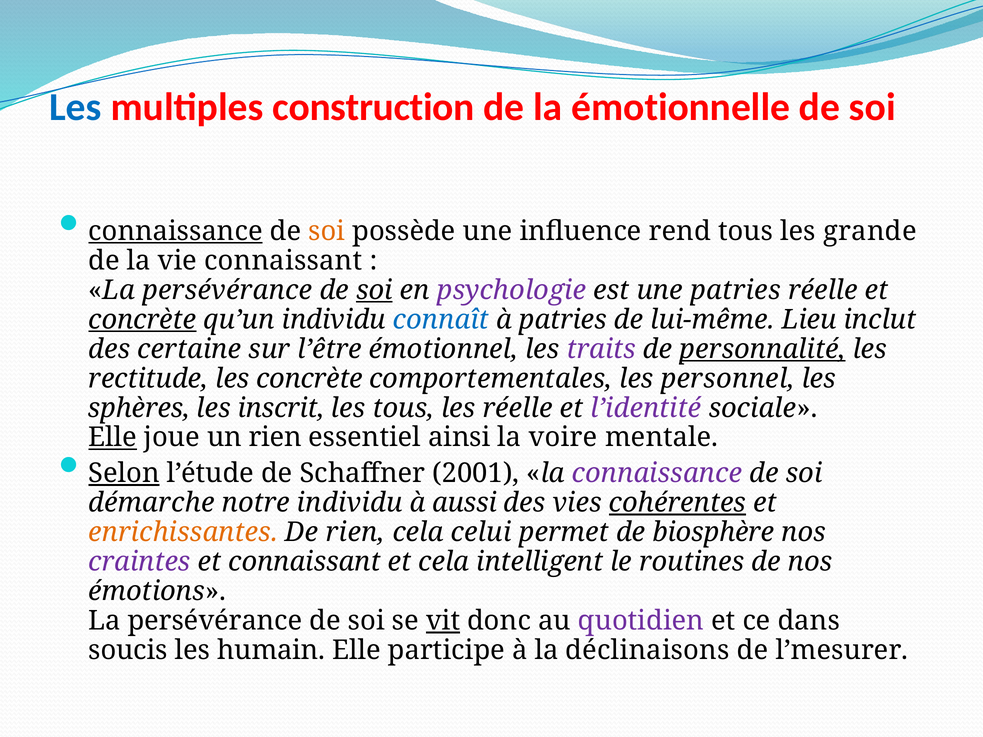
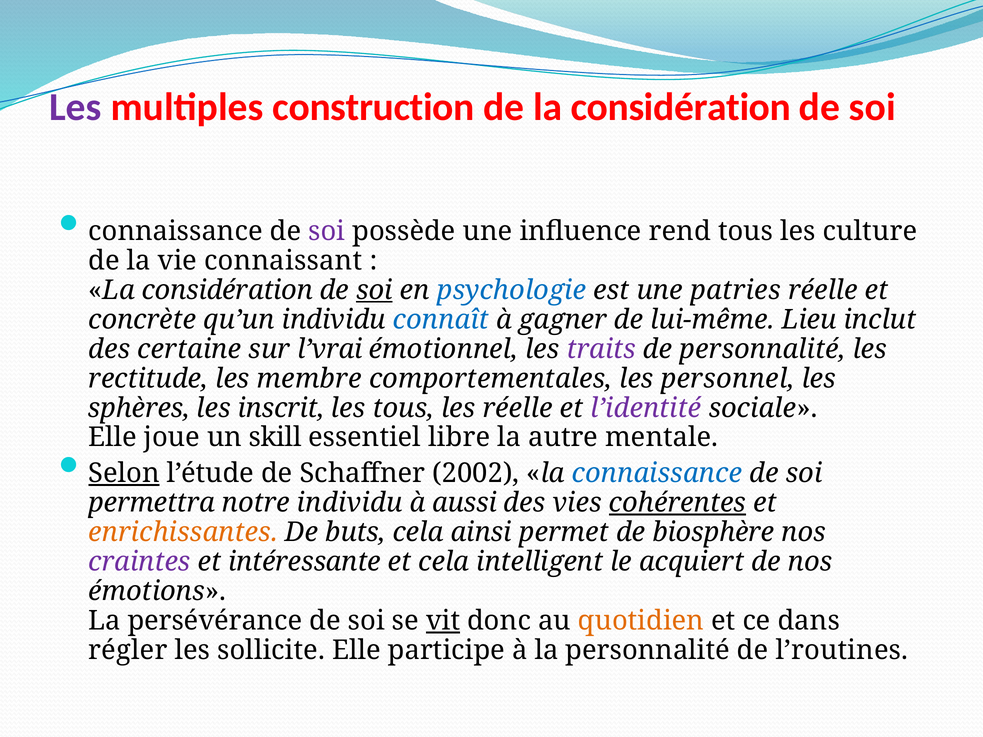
Les colour: blue -> purple (75, 107)
de la émotionnelle: émotionnelle -> considération (681, 107)
connaissance underline: present -> none (175, 231)
soi colour: orange -> purple (327, 231)
grande: grande -> culture (870, 231)
persévérance: persévérance -> considération (227, 290)
psychologie colour: purple -> blue (511, 290)
concrète underline: present -> none (142, 320)
à patries: patries -> gagner (563, 320)
l’être: l’être -> l’vrai (330, 349)
personnalité underline: present -> none (762, 349)
les concrète: concrète -> membre (309, 379)
Elle underline: present -> none (113, 438)
un rien: rien -> skill (275, 438)
ainsi: ainsi -> libre (459, 438)
voire: voire -> autre (563, 438)
2001: 2001 -> 2002 (476, 473)
connaissance colour: purple -> blue (657, 473)
démarche: démarche -> permettra (152, 503)
De rien: rien -> buts (356, 532)
celui: celui -> ainsi (481, 532)
et connaissant: connaissant -> intéressante (305, 562)
routines: routines -> acquiert (692, 562)
quotidien colour: purple -> orange (641, 621)
soucis: soucis -> régler (128, 650)
humain: humain -> sollicite (271, 650)
la déclinaisons: déclinaisons -> personnalité (648, 650)
l’mesurer: l’mesurer -> l’routines (842, 650)
